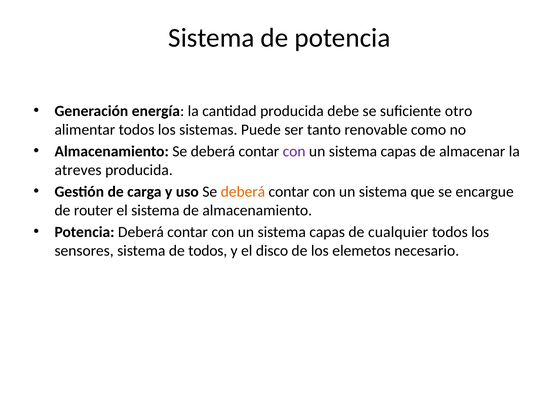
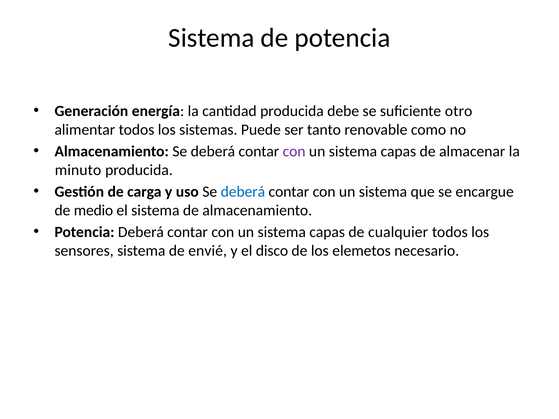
atreves: atreves -> minuto (78, 170)
deberá colour: orange -> blue (243, 192)
router: router -> medio (93, 210)
de todos: todos -> envié (208, 251)
